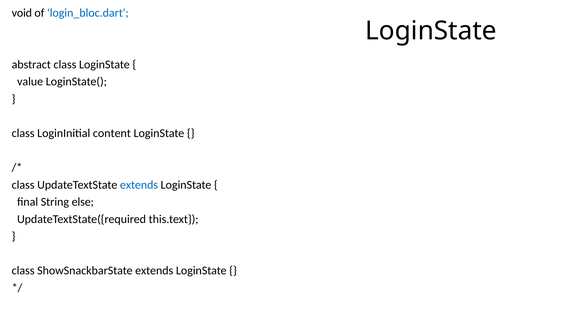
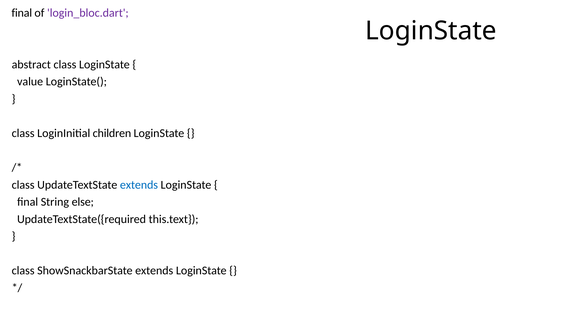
void: void -> final (22, 13)
login_bloc.dart colour: blue -> purple (88, 13)
content: content -> children (112, 133)
